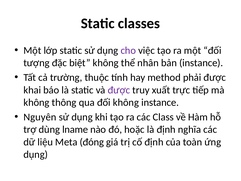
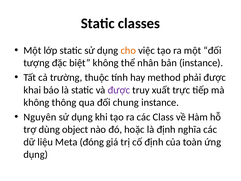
cho colour: purple -> orange (128, 50)
đối không: không -> chung (126, 102)
lname: lname -> object (75, 129)
